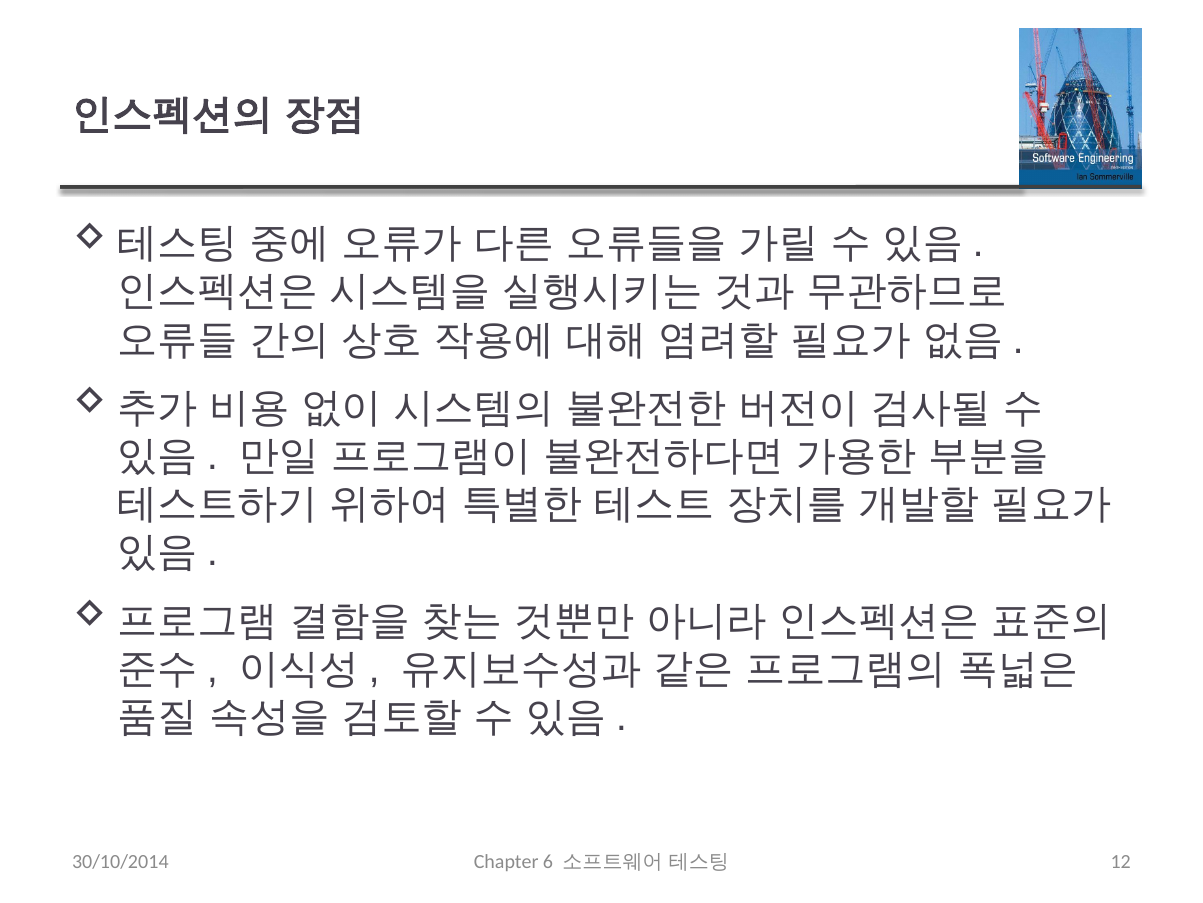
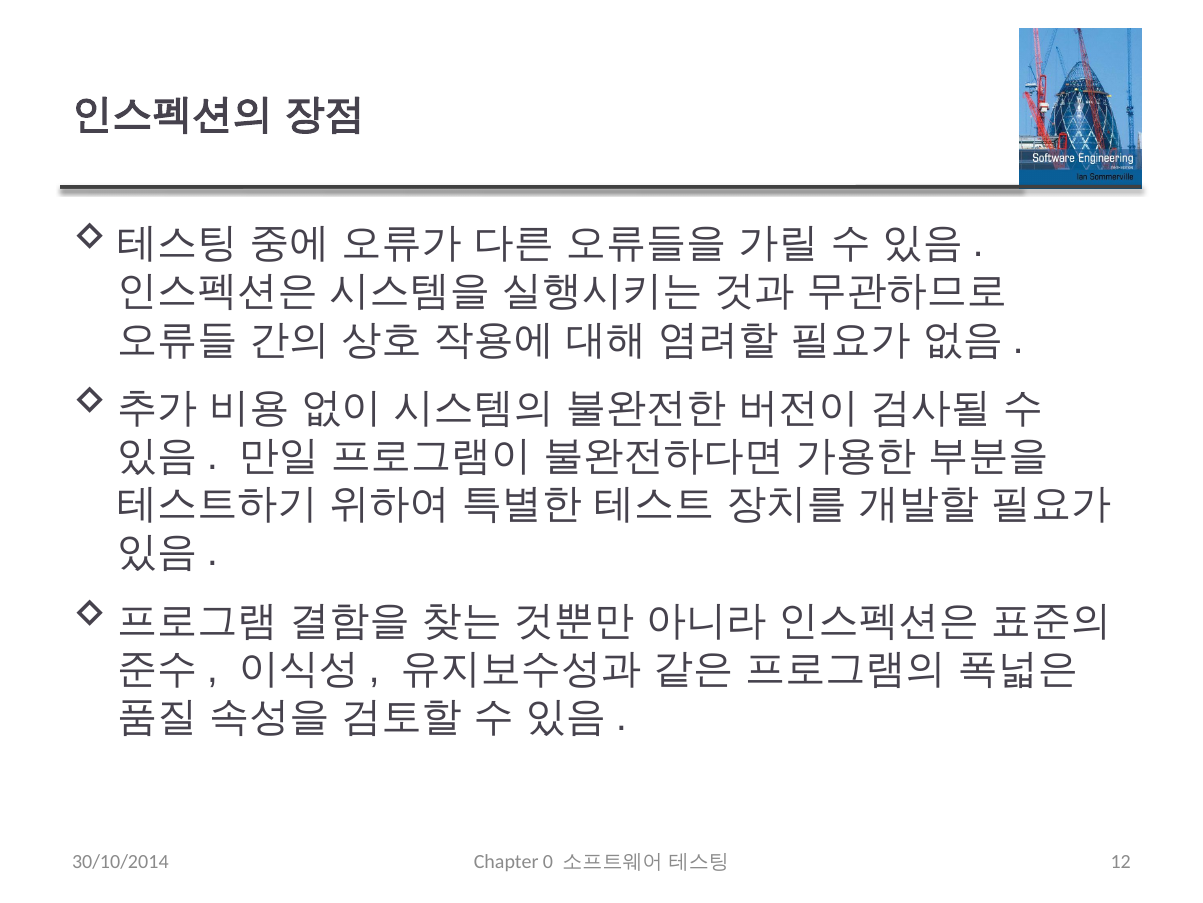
6: 6 -> 0 (548, 862)
